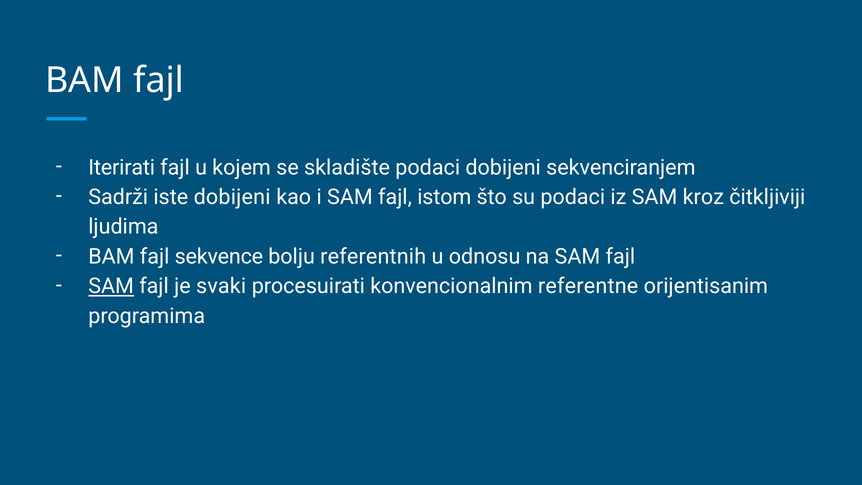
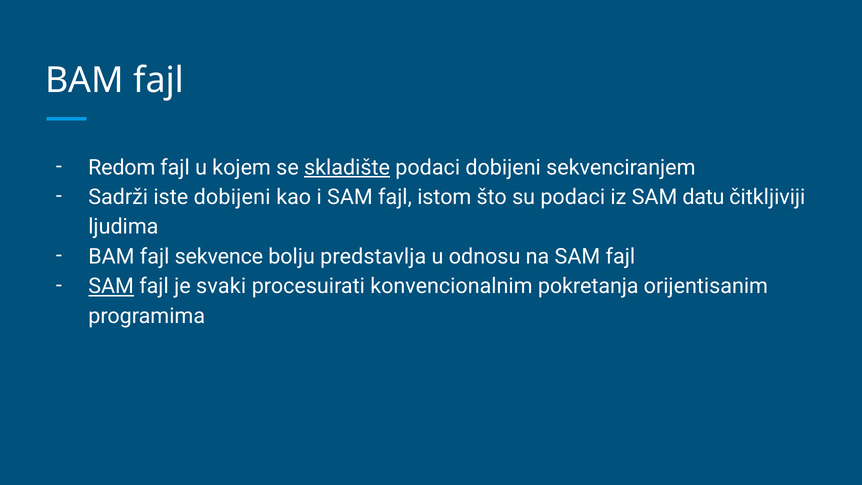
Iterirati: Iterirati -> Redom (122, 167)
skladište underline: none -> present (347, 167)
kroz: kroz -> datu (703, 197)
referentnih: referentnih -> predstavlja (373, 257)
referentne: referentne -> pokretanja (588, 286)
